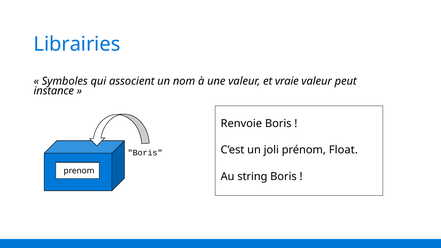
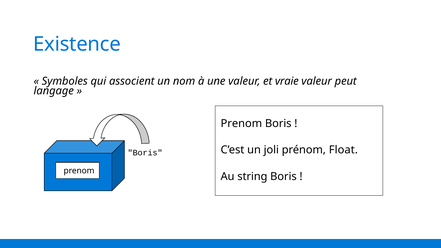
Librairies: Librairies -> Existence (77, 44)
instance: instance -> langage (54, 91)
Renvoie: Renvoie -> Prenom (241, 123)
